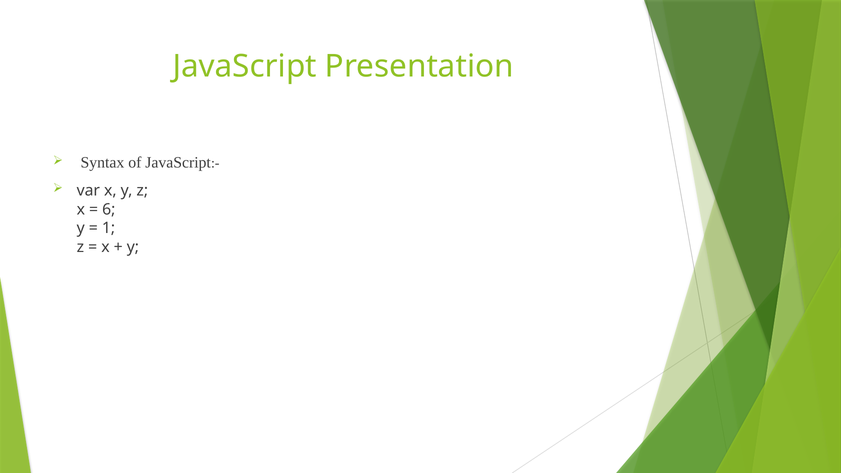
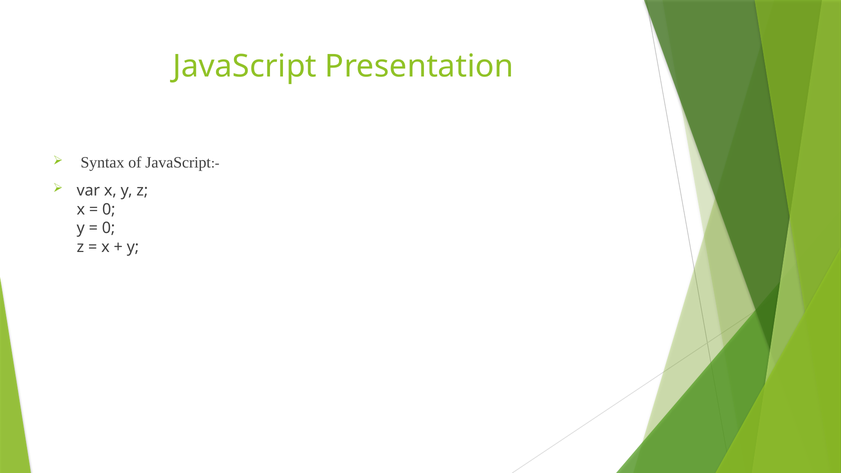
6: 6 -> 0 (109, 209)
1: 1 -> 0 (109, 228)
